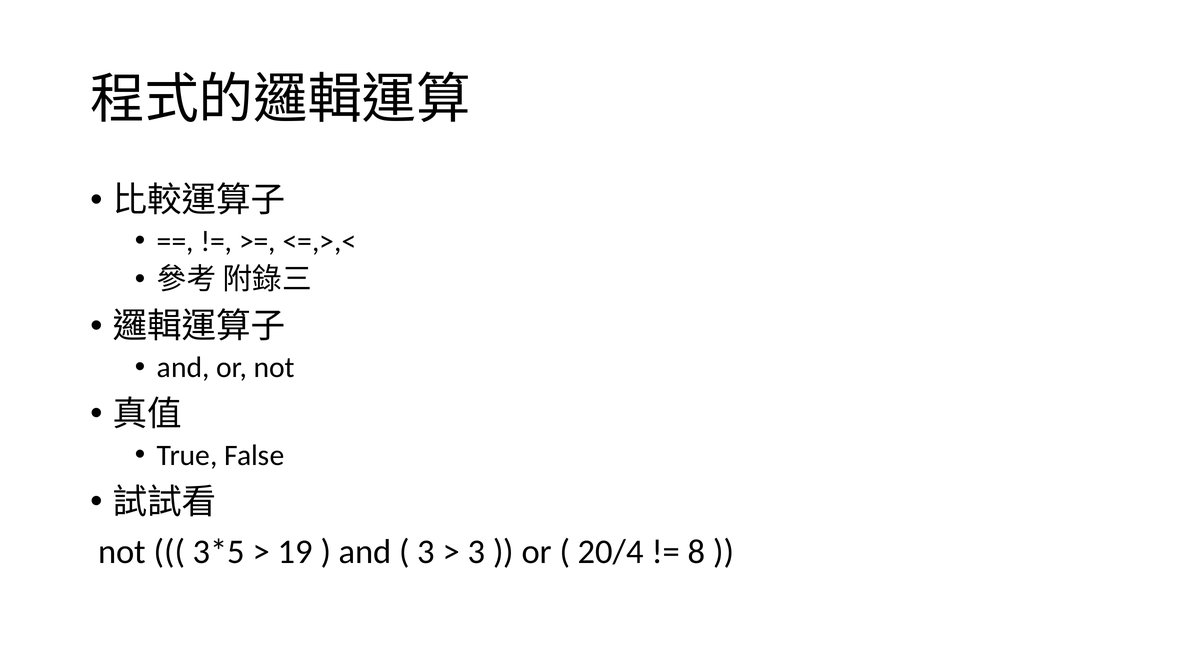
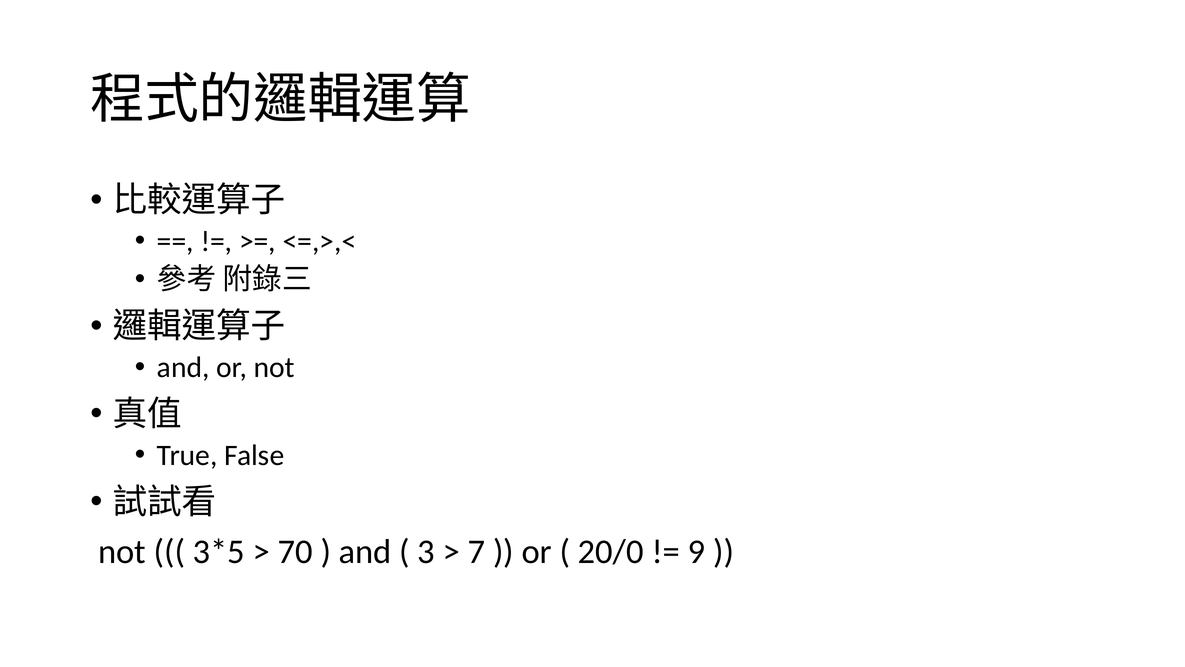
19: 19 -> 70 (295, 552)
3: 3 -> 7 (477, 552)
20/4: 20/4 -> 20/0 (611, 552)
8: 8 -> 9 (696, 552)
